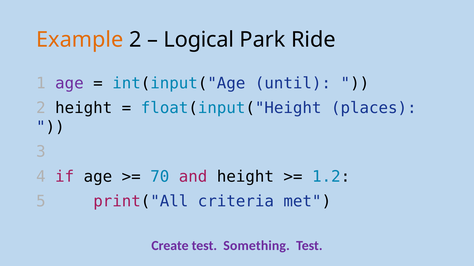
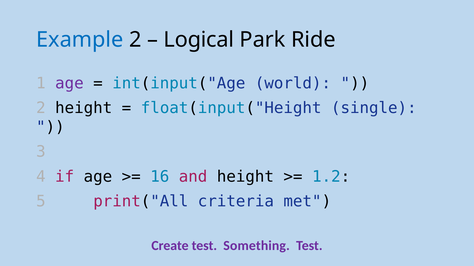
Example colour: orange -> blue (80, 40)
until: until -> world (293, 83)
places: places -> single (374, 108)
70: 70 -> 16 (160, 177)
